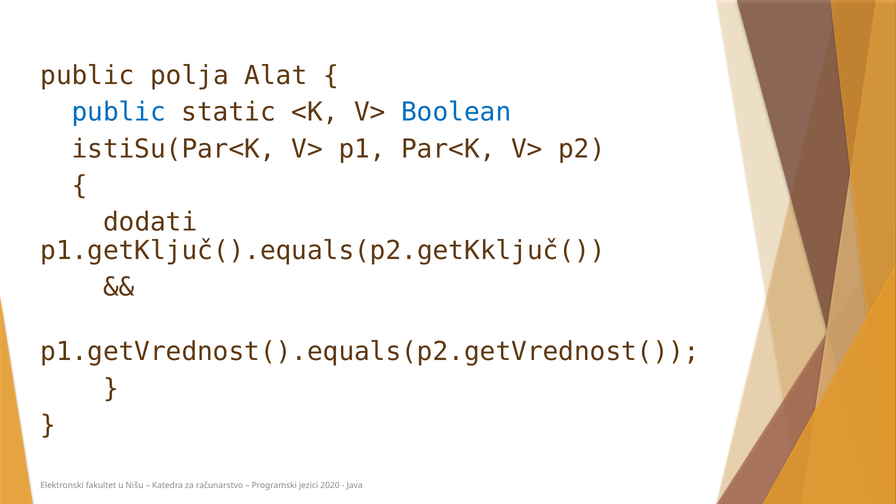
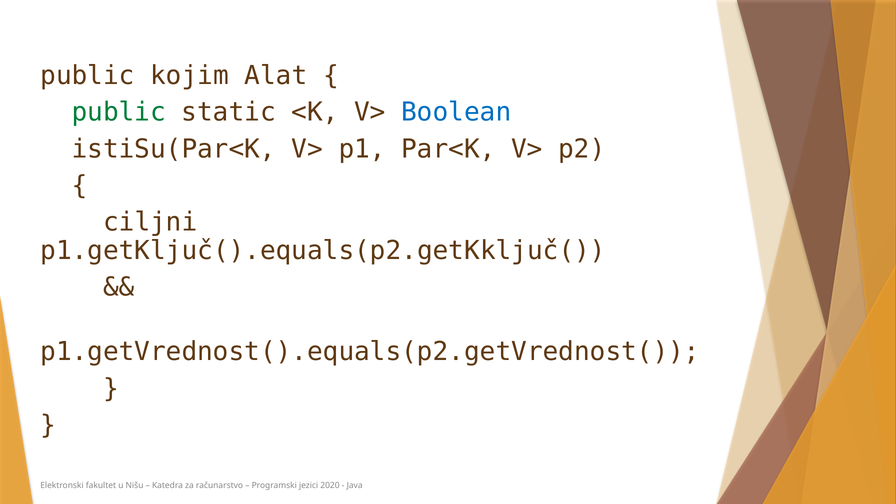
polja: polja -> kojim (189, 76)
public colour: blue -> green (119, 112)
dodati: dodati -> ciljni (150, 222)
